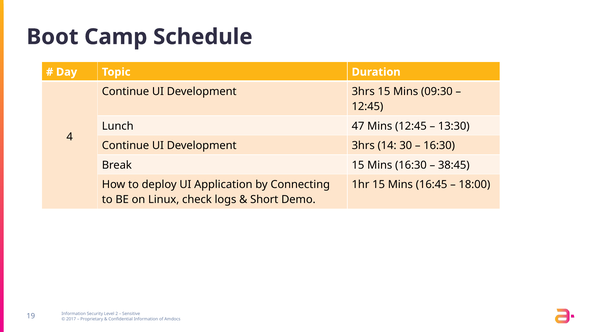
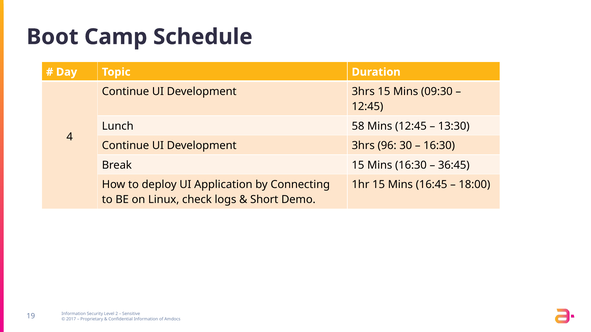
47: 47 -> 58 (358, 126)
14: 14 -> 96 (387, 146)
38:45: 38:45 -> 36:45 (454, 165)
